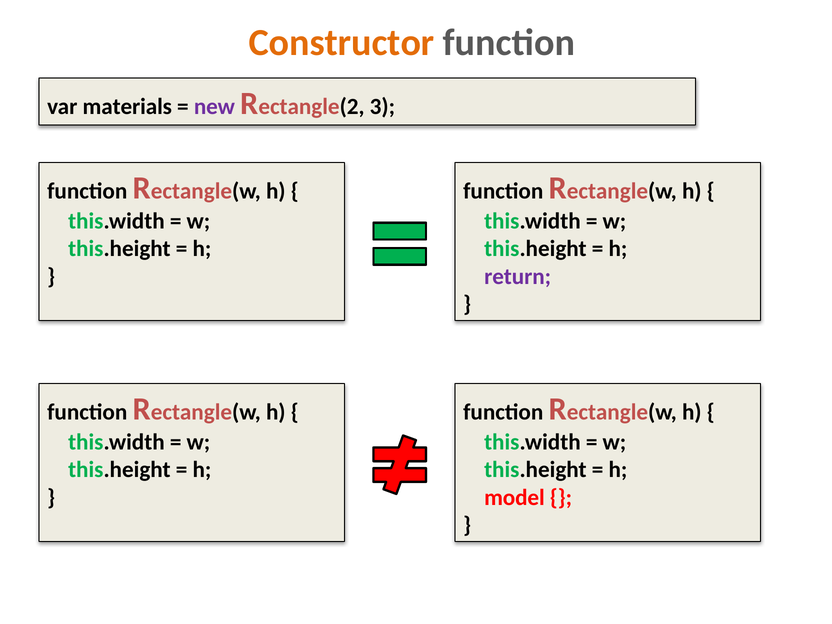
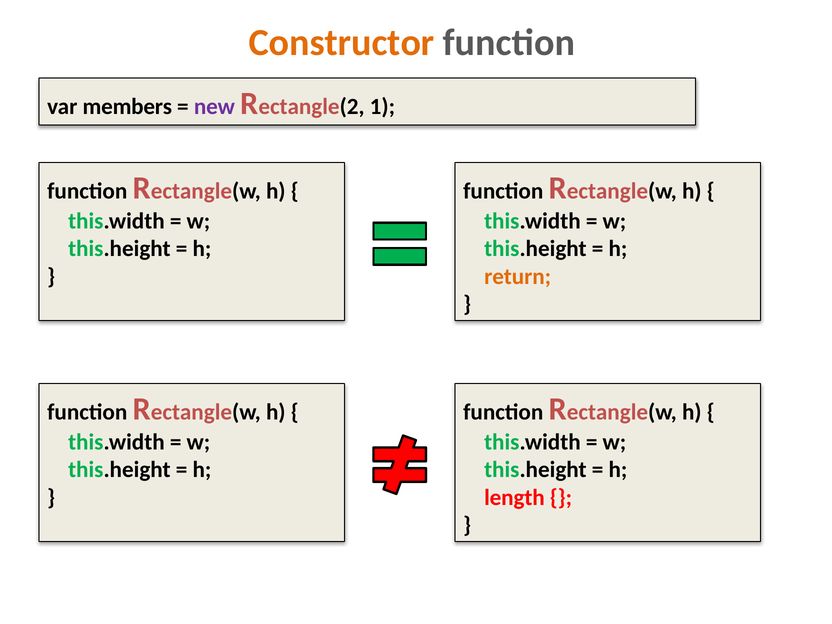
materials: materials -> members (127, 107)
3: 3 -> 1 (382, 107)
return colour: purple -> orange (518, 276)
model: model -> length (514, 497)
